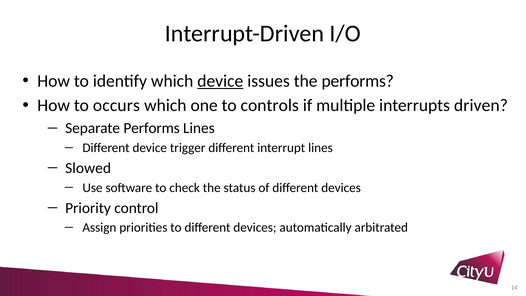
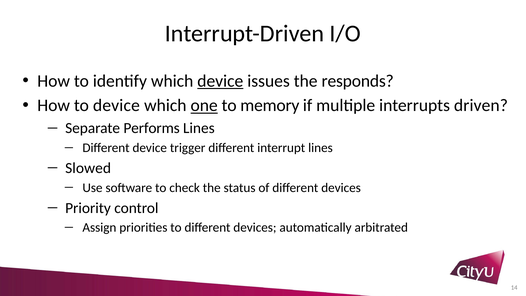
the performs: performs -> responds (358, 81)
to occurs: occurs -> device (116, 105)
one underline: none -> present (204, 105)
controls: controls -> memory (270, 105)
